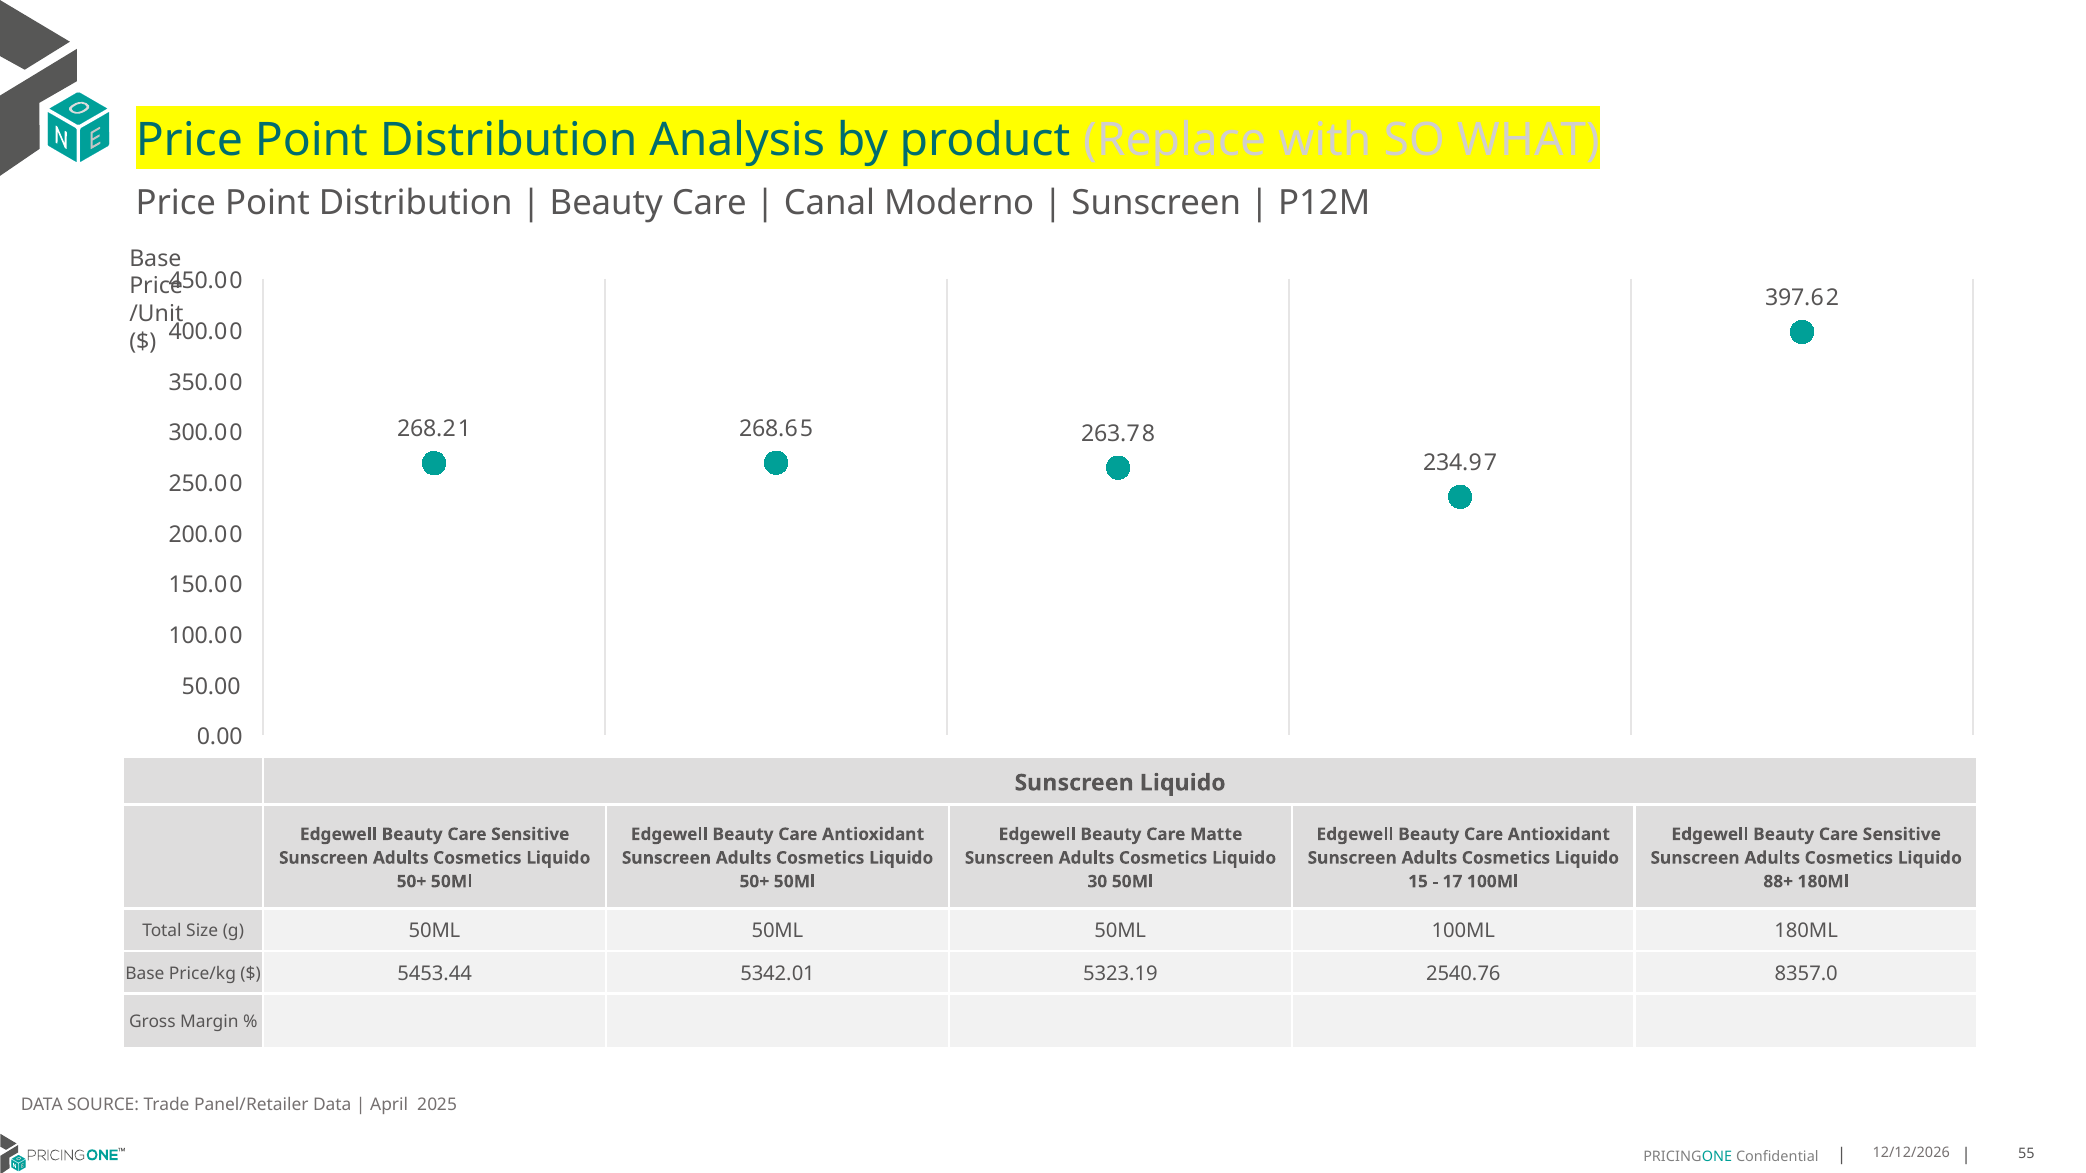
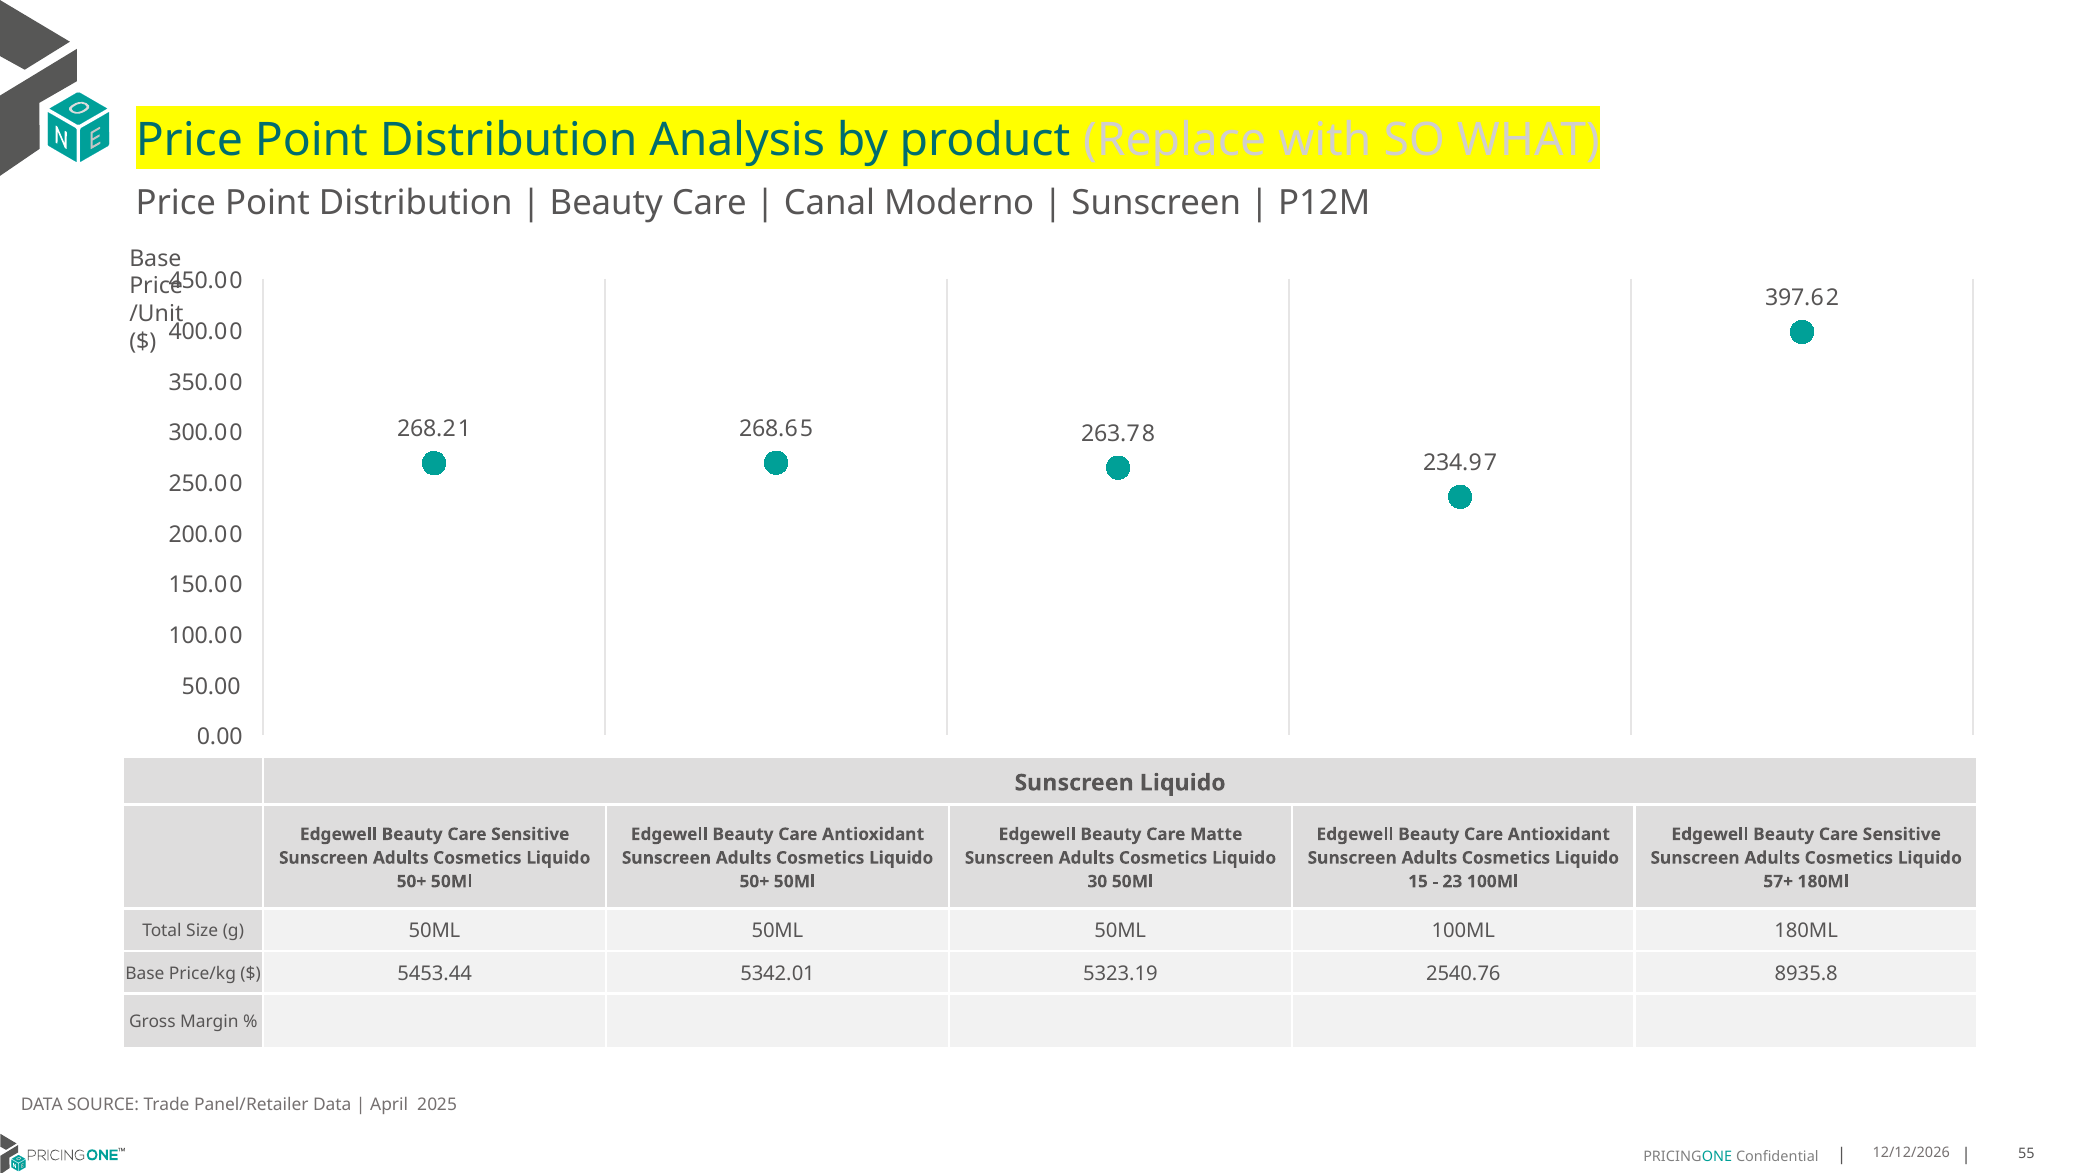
17: 17 -> 23 (1452, 882)
88+: 88+ -> 57+ (1778, 882)
8357.0: 8357.0 -> 8935.8 (1806, 974)
